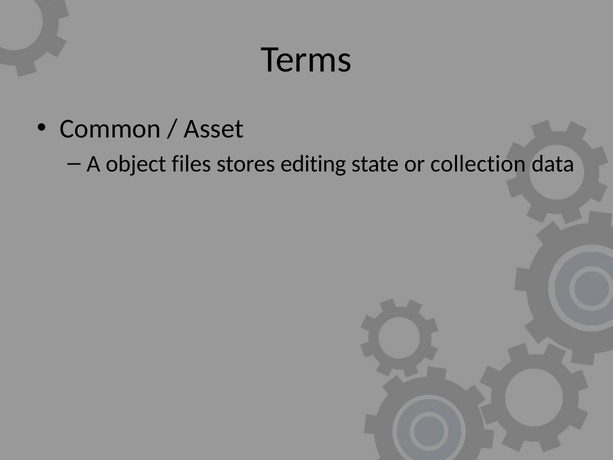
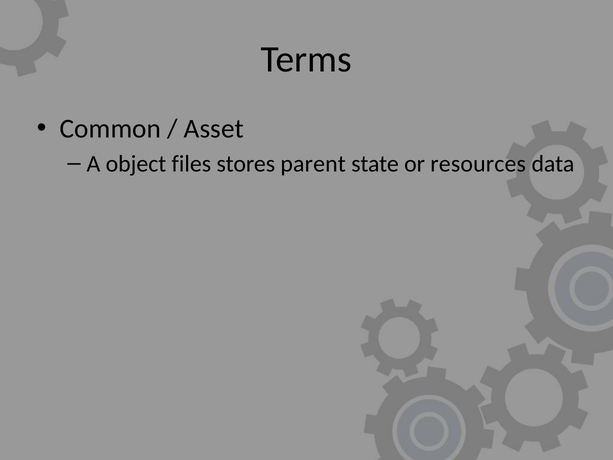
editing: editing -> parent (313, 164)
collection: collection -> resources (478, 164)
